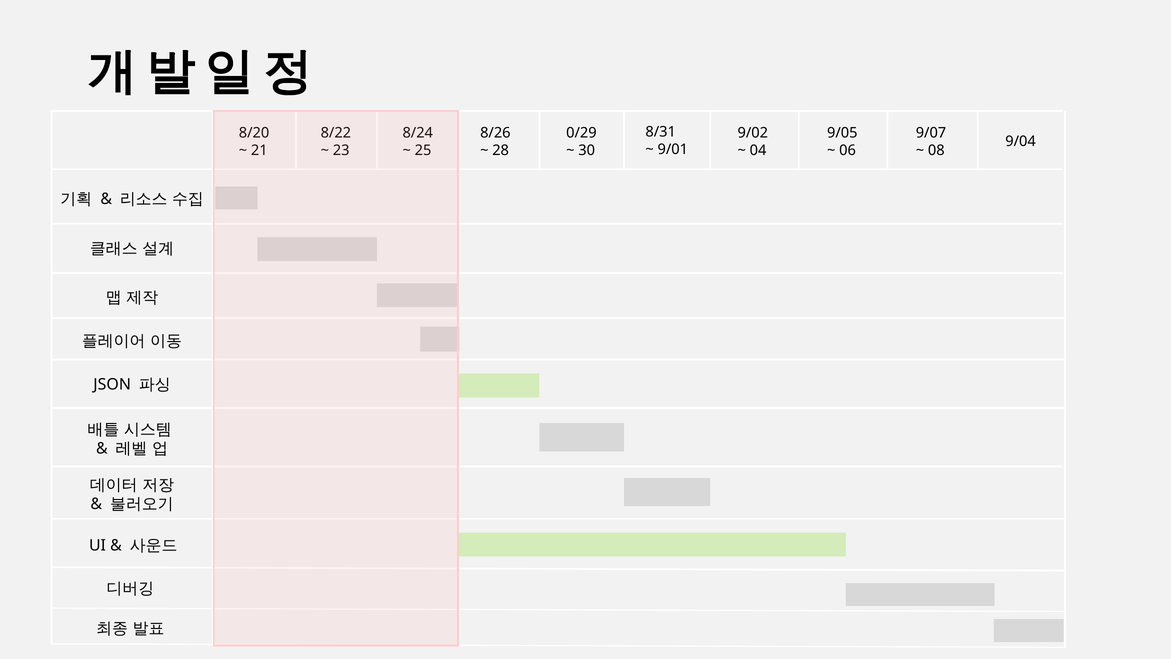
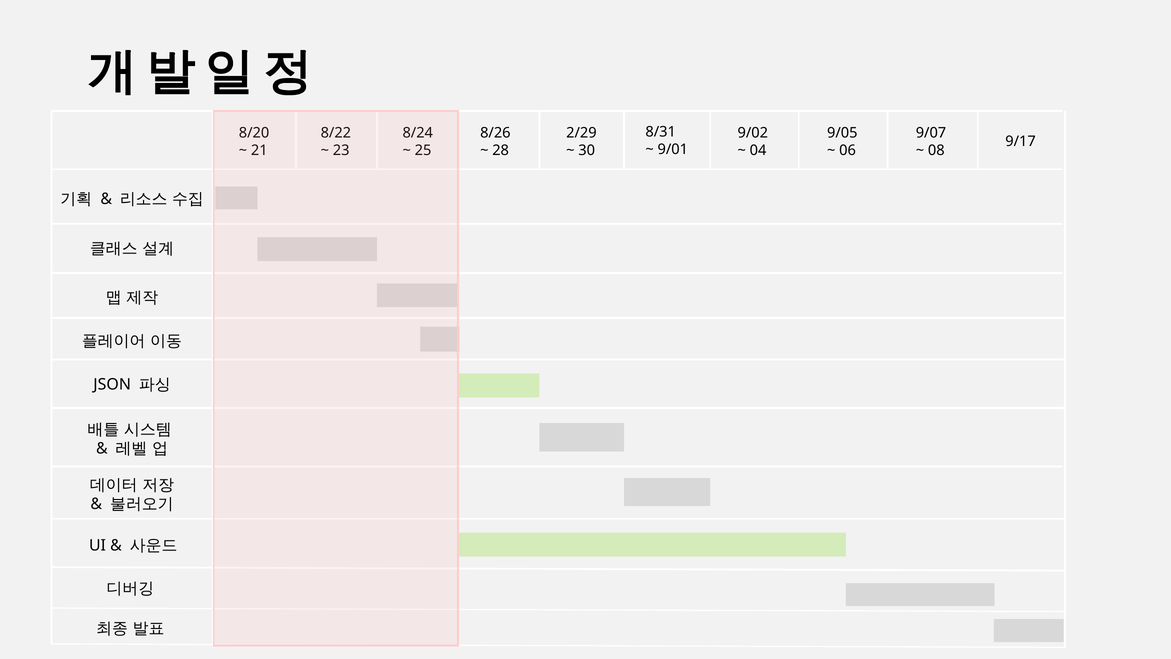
0/29: 0/29 -> 2/29 (581, 133)
9/04: 9/04 -> 9/17 (1021, 141)
